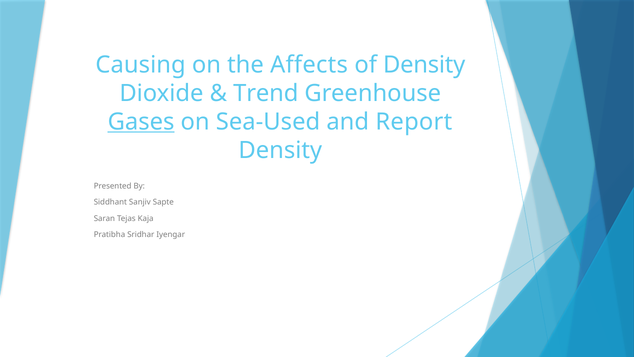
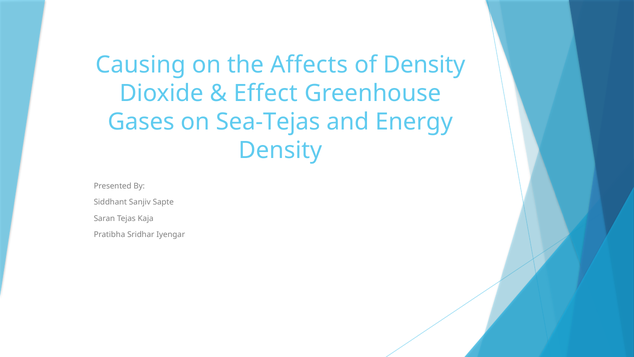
Trend: Trend -> Effect (266, 93)
Gases underline: present -> none (141, 122)
Sea-Used: Sea-Used -> Sea-Tejas (268, 122)
Report: Report -> Energy (414, 122)
